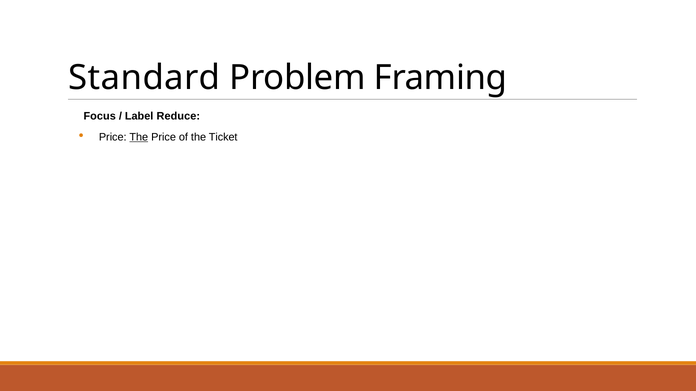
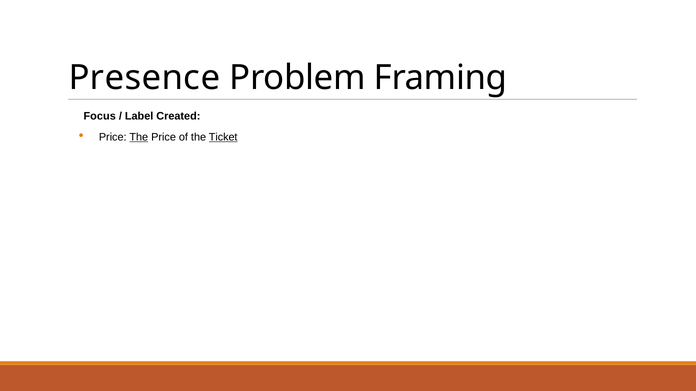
Standard: Standard -> Presence (144, 78)
Reduce: Reduce -> Created (178, 116)
Ticket underline: none -> present (223, 137)
